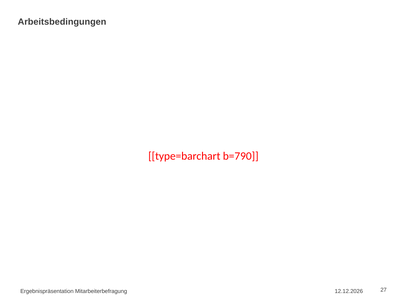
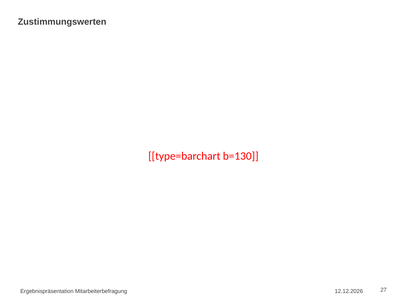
Arbeitsbedingungen: Arbeitsbedingungen -> Zustimmungswerten (62, 22)
b=790: b=790 -> b=130 (241, 156)
